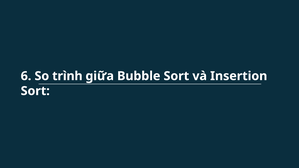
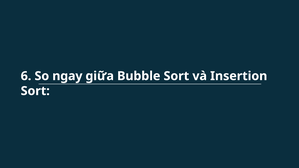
trình: trình -> ngay (67, 76)
